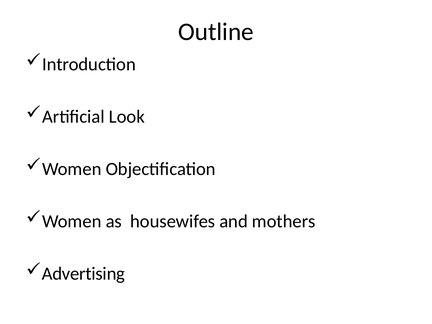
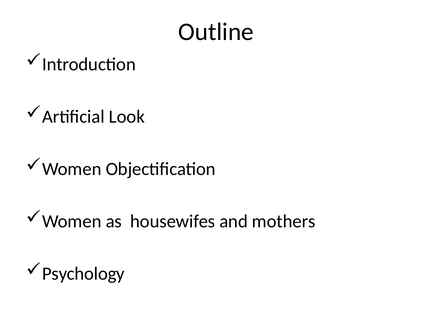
Advertising: Advertising -> Psychology (83, 274)
